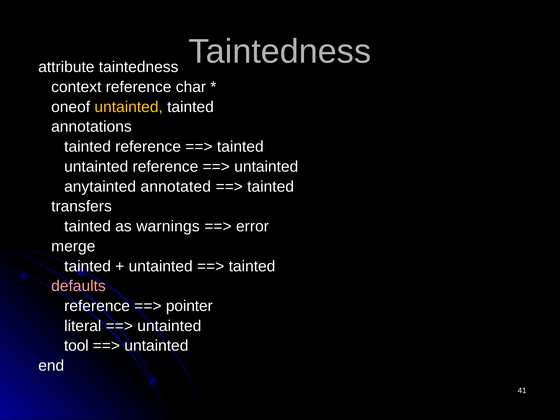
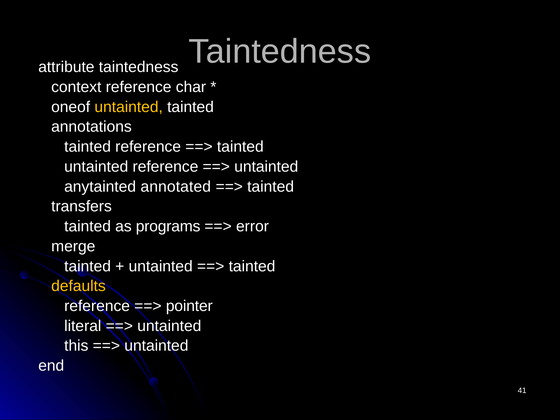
warnings: warnings -> programs (168, 226)
defaults colour: pink -> yellow (78, 286)
tool: tool -> this (76, 346)
